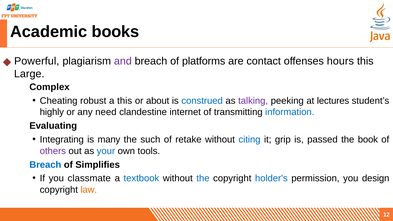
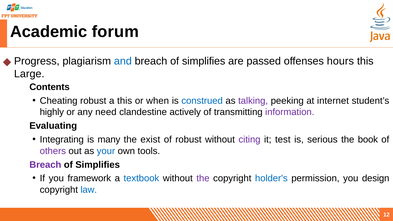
books: books -> forum (115, 32)
Powerful: Powerful -> Progress (37, 61)
and colour: purple -> blue (123, 61)
platforms: platforms -> simplifies (204, 61)
contact: contact -> passed (264, 61)
Complex: Complex -> Contents (50, 87)
about: about -> when (158, 101)
lectures: lectures -> internet (333, 101)
internet: internet -> actively (185, 112)
information colour: blue -> purple (290, 112)
such: such -> exist (150, 140)
of retake: retake -> robust (188, 140)
citing colour: blue -> purple (250, 140)
grip: grip -> test (283, 140)
passed: passed -> serious (322, 140)
Breach colour: blue -> purple (45, 165)
classmate: classmate -> framework (89, 178)
the colour: blue -> purple (203, 178)
law colour: orange -> blue (89, 190)
